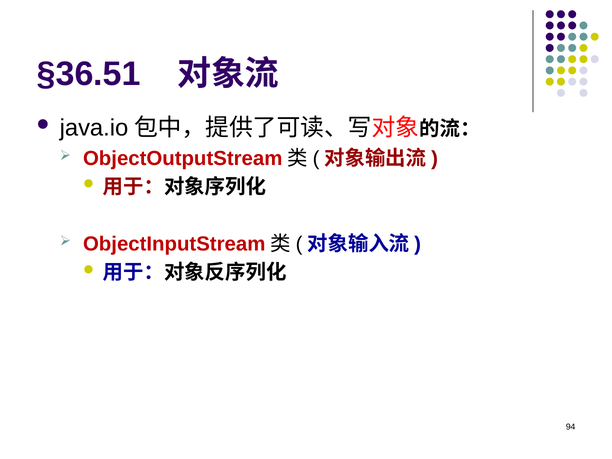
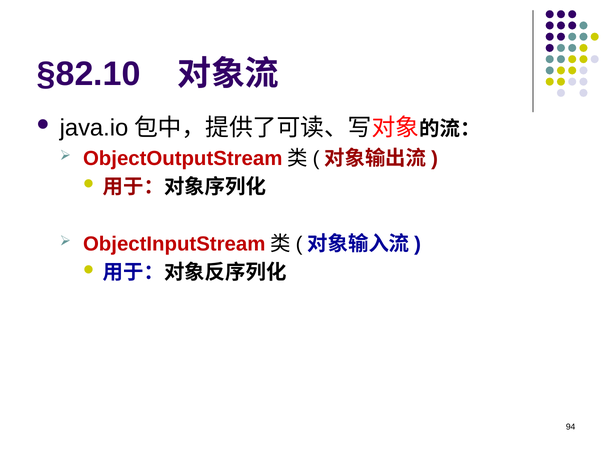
§36.51: §36.51 -> §82.10 (89, 74)
